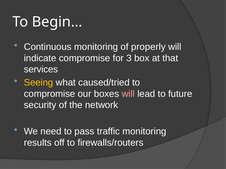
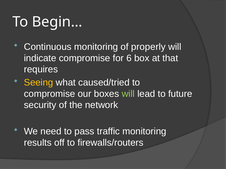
3: 3 -> 6 (129, 58)
services: services -> requires (41, 70)
will colour: pink -> light green (128, 94)
